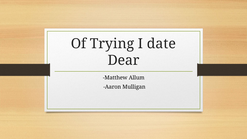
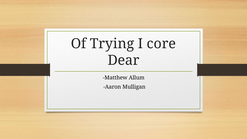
date: date -> core (161, 44)
